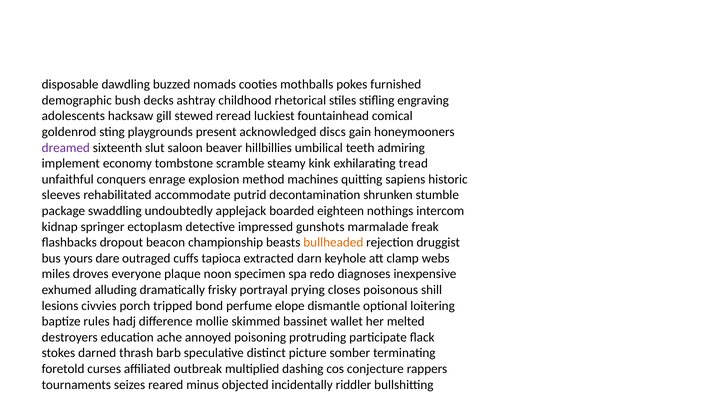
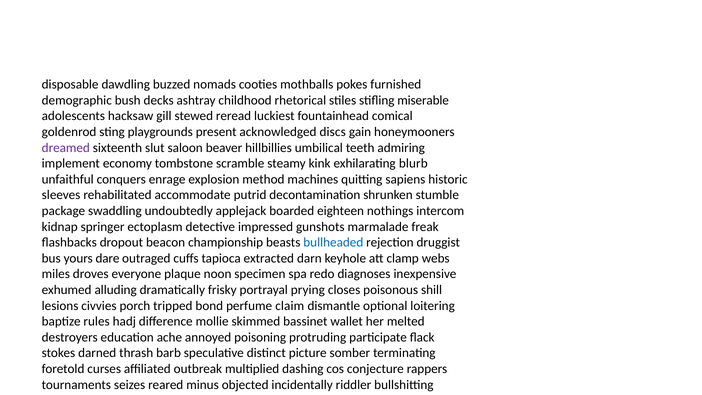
engraving: engraving -> miserable (423, 100)
tread: tread -> blurb (413, 163)
bullheaded colour: orange -> blue (333, 242)
elope: elope -> claim (290, 306)
